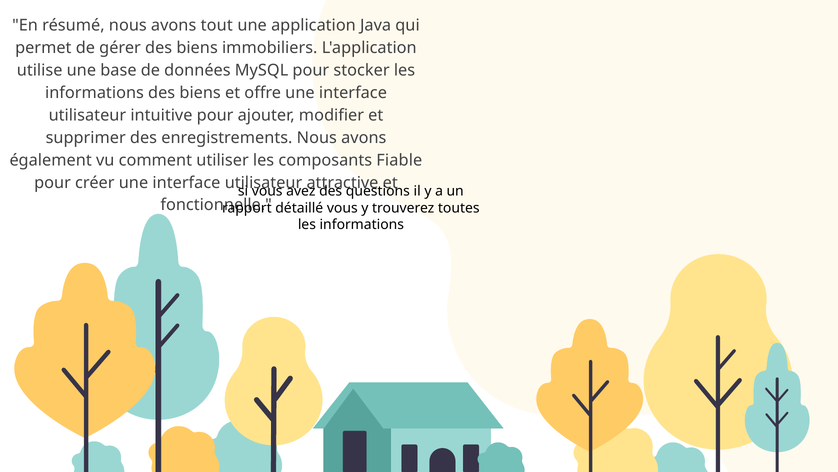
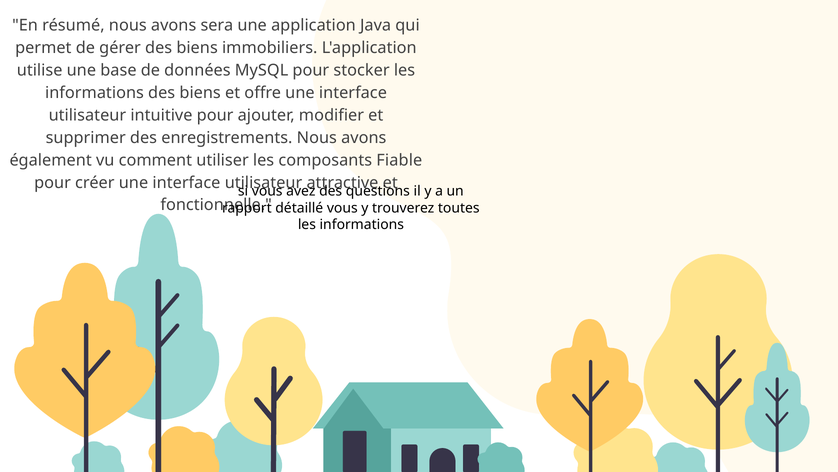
tout: tout -> sera (217, 25)
